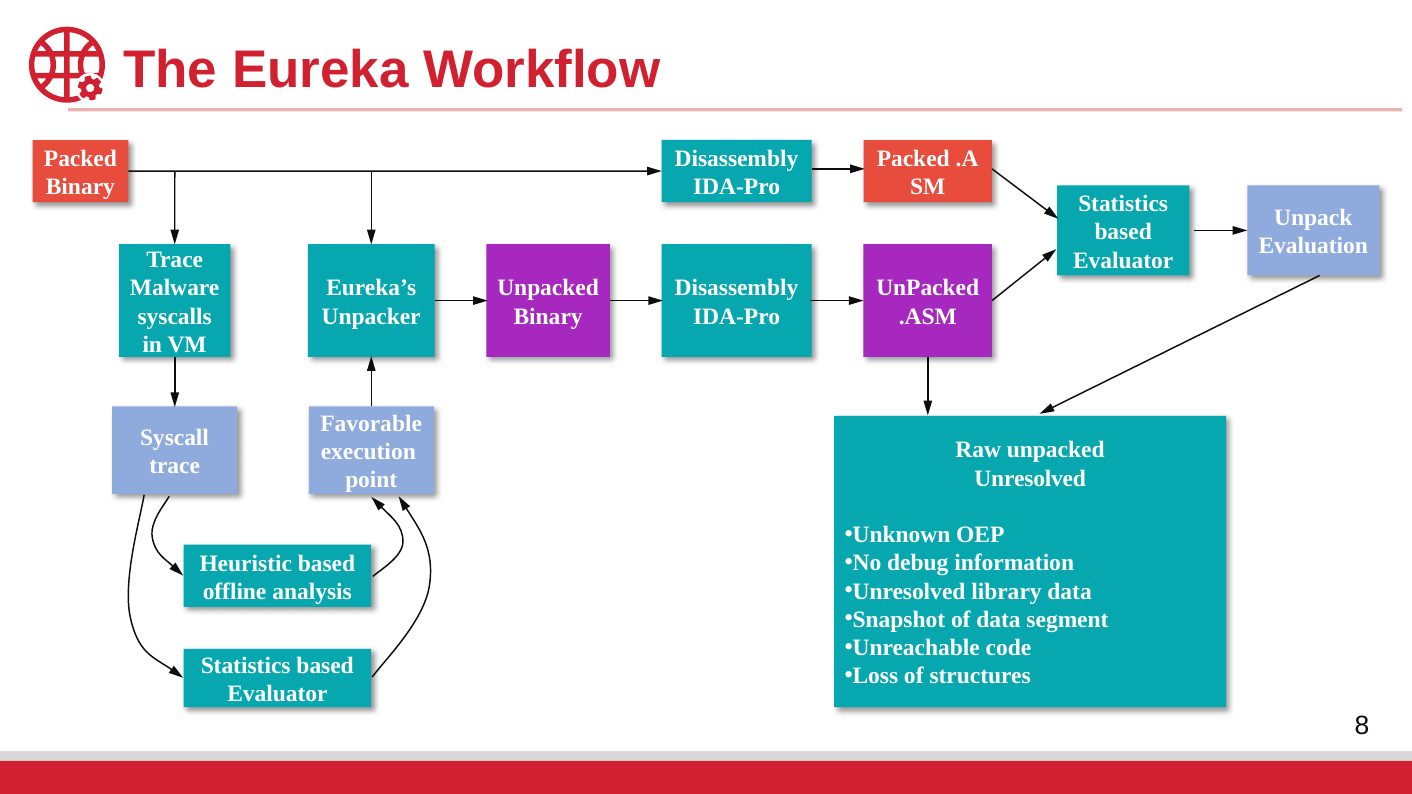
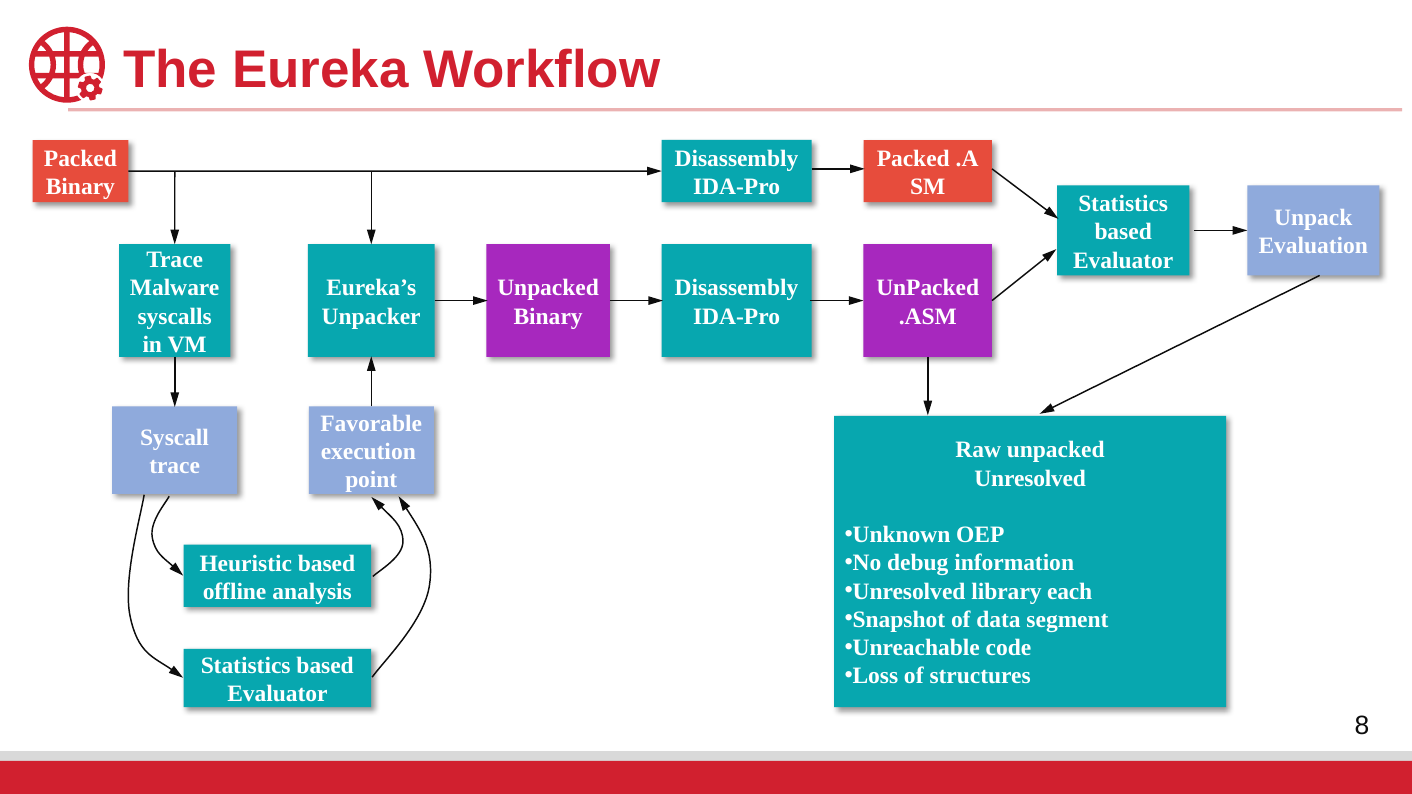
library data: data -> each (1070, 591)
